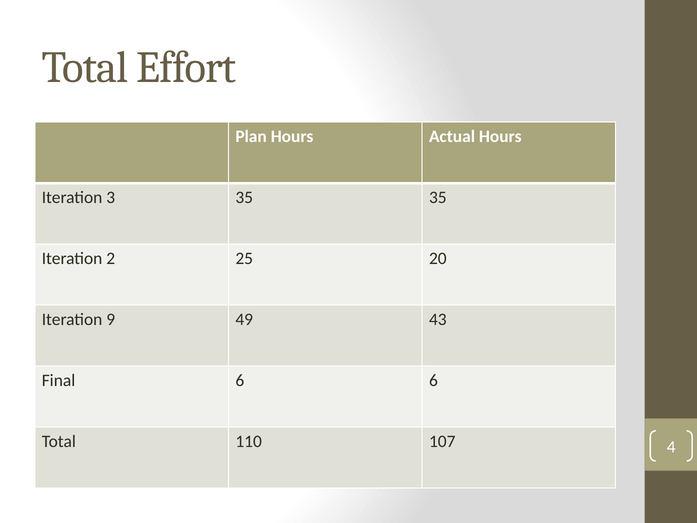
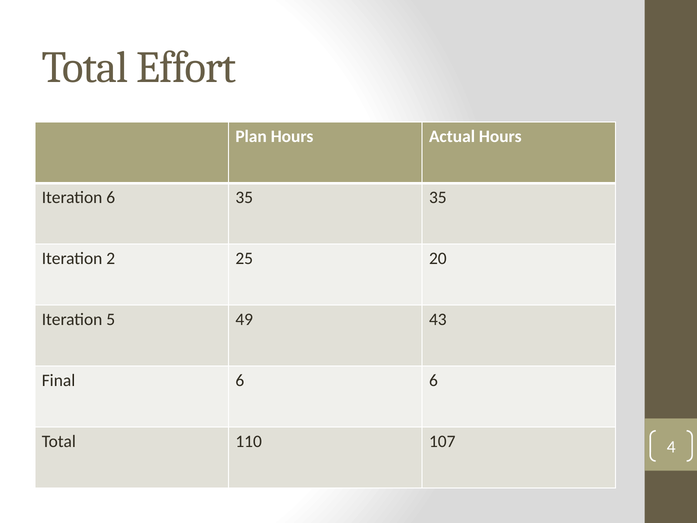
Iteration 3: 3 -> 6 (111, 197)
9: 9 -> 5 (111, 319)
